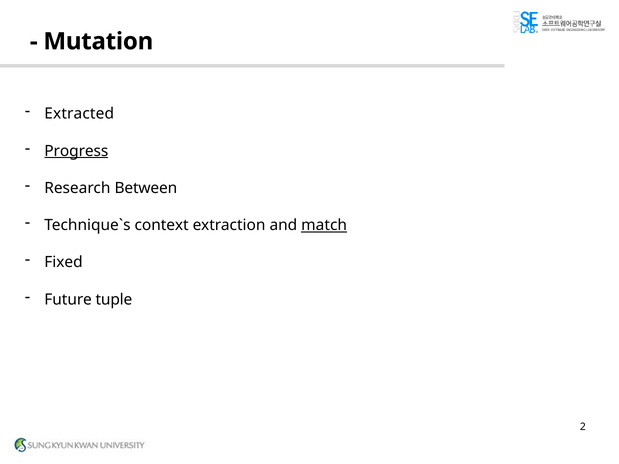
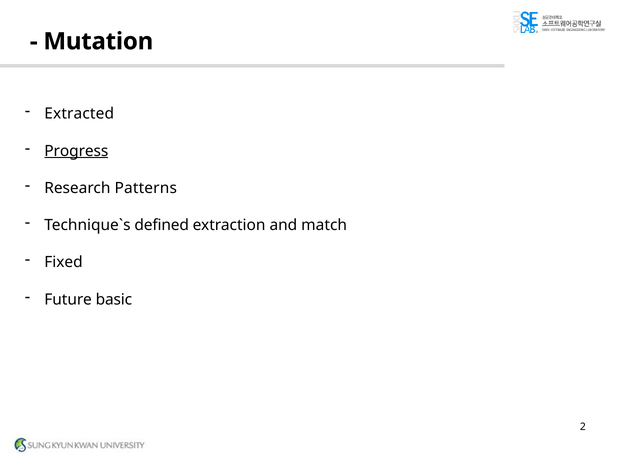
Between: Between -> Patterns (146, 188)
context: context -> defined (162, 225)
match underline: present -> none (324, 225)
tuple: tuple -> basic (114, 300)
